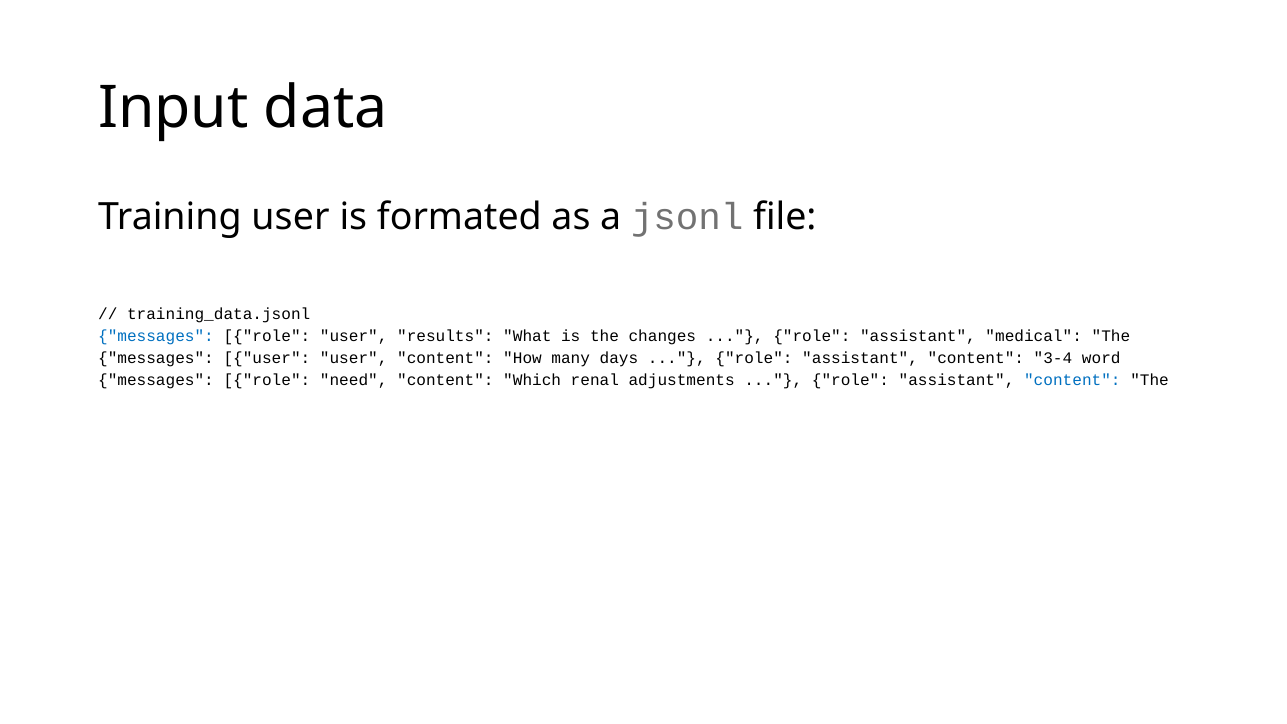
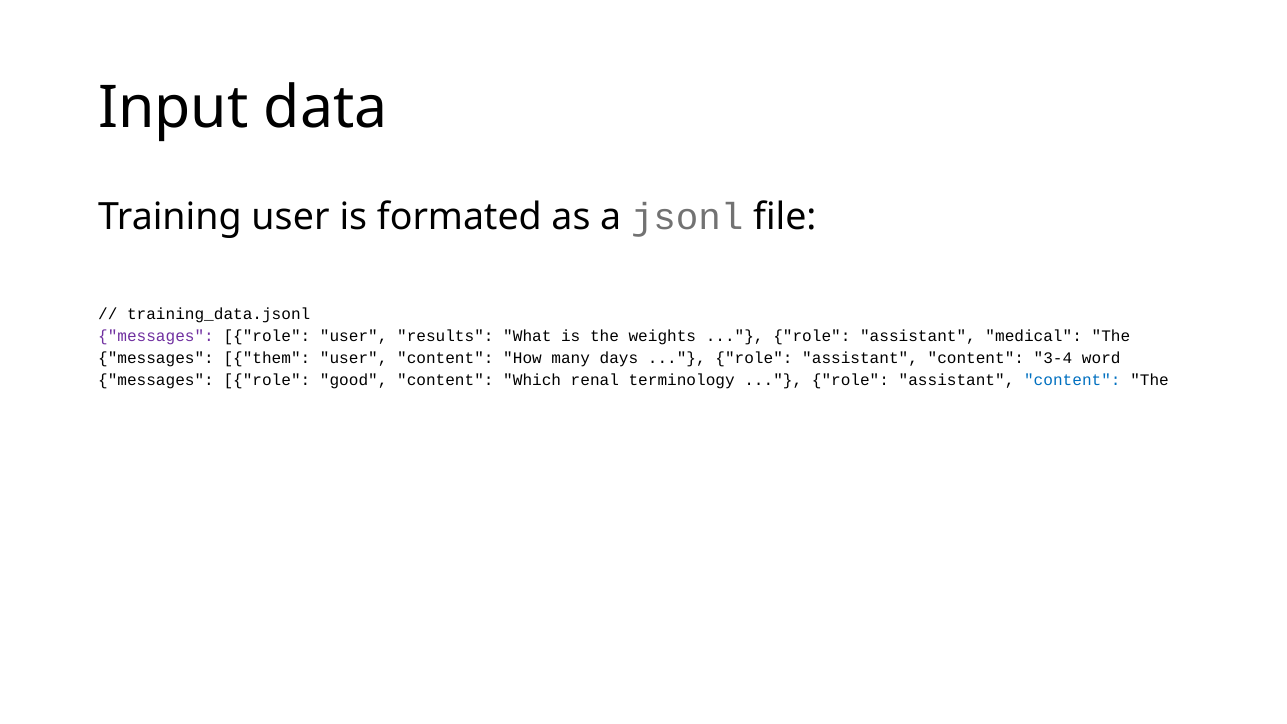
messages colour: blue -> purple (156, 336)
changes: changes -> weights (662, 336)
messages user: user -> them (267, 358)
need: need -> good (354, 380)
adjustments: adjustments -> terminology (682, 380)
